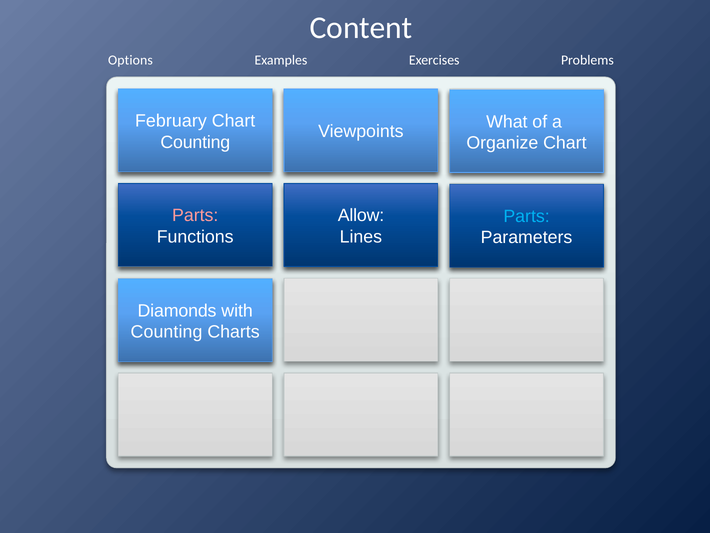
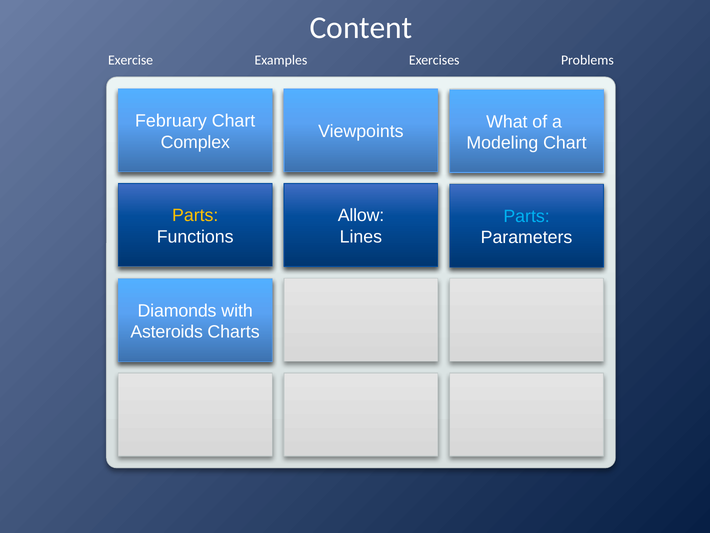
Options: Options -> Exercise (131, 60)
Counting: Counting -> Complex (195, 142)
Organize: Organize -> Modeling (502, 143)
Parts colour: pink -> yellow (195, 215)
Counting: Counting -> Asteroids (167, 332)
